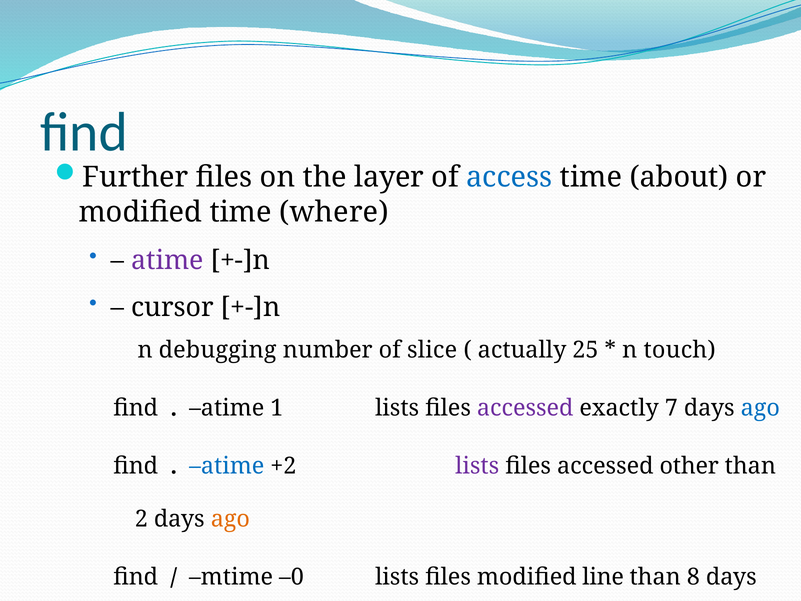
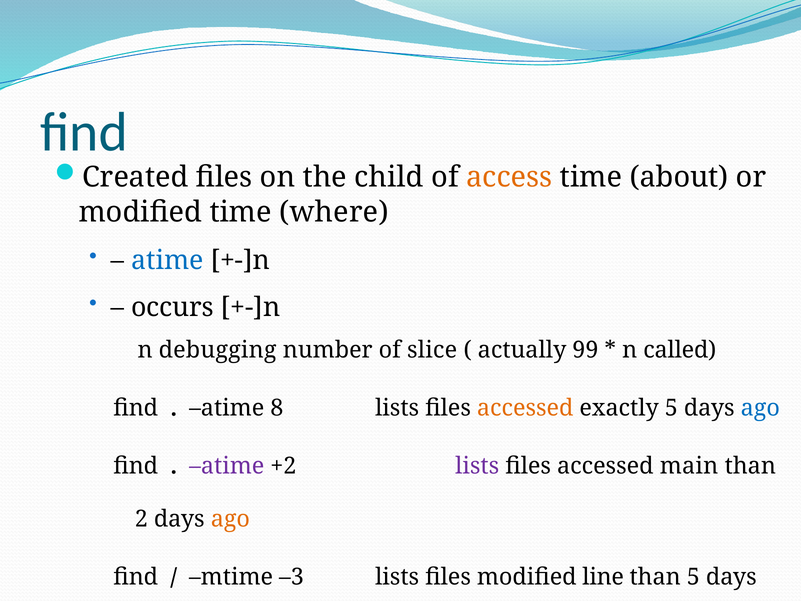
Further: Further -> Created (135, 177)
layer: layer -> child (389, 177)
access colour: blue -> orange (509, 177)
atime colour: purple -> blue (167, 260)
cursor: cursor -> occurs (172, 307)
25: 25 -> 99 (585, 350)
touch: touch -> called (680, 350)
1: 1 -> 8 (277, 408)
accessed colour: purple -> orange (525, 408)
exactly 7: 7 -> 5 (671, 408)
atime colour: blue -> purple (227, 466)
other: other -> main (689, 466)
–0: –0 -> –3 (291, 577)
than 8: 8 -> 5 (693, 577)
